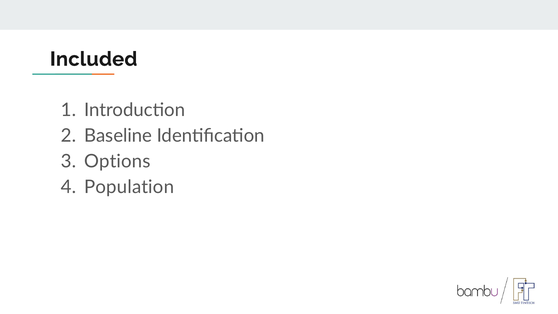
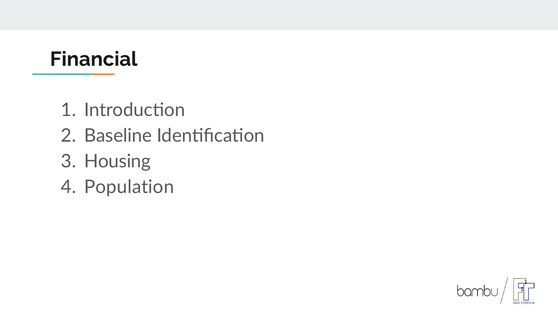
Included: Included -> Financial (94, 59)
Options: Options -> Housing (118, 161)
